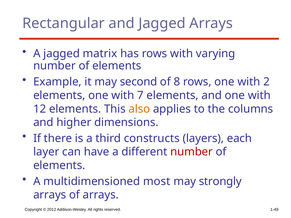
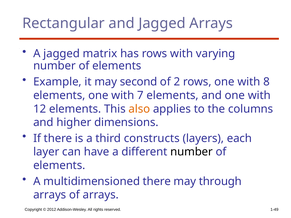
8: 8 -> 2 (177, 82)
2: 2 -> 8 (266, 82)
number colour: red -> black (192, 152)
multidimensioned most: most -> there (157, 181)
strongly: strongly -> through (220, 181)
